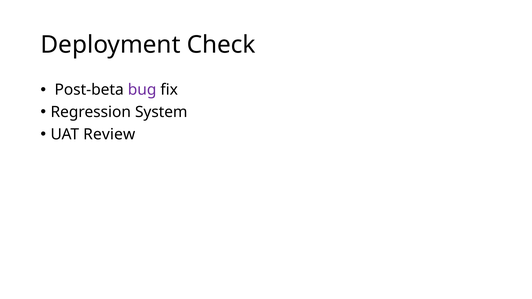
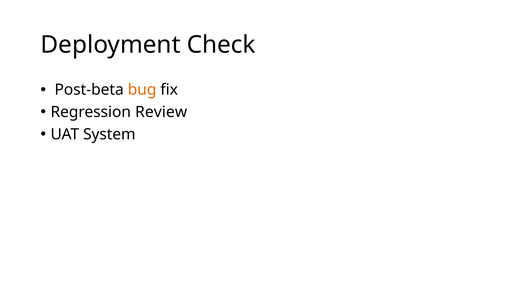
bug colour: purple -> orange (142, 90)
System: System -> Review (161, 112)
Review: Review -> System (109, 135)
